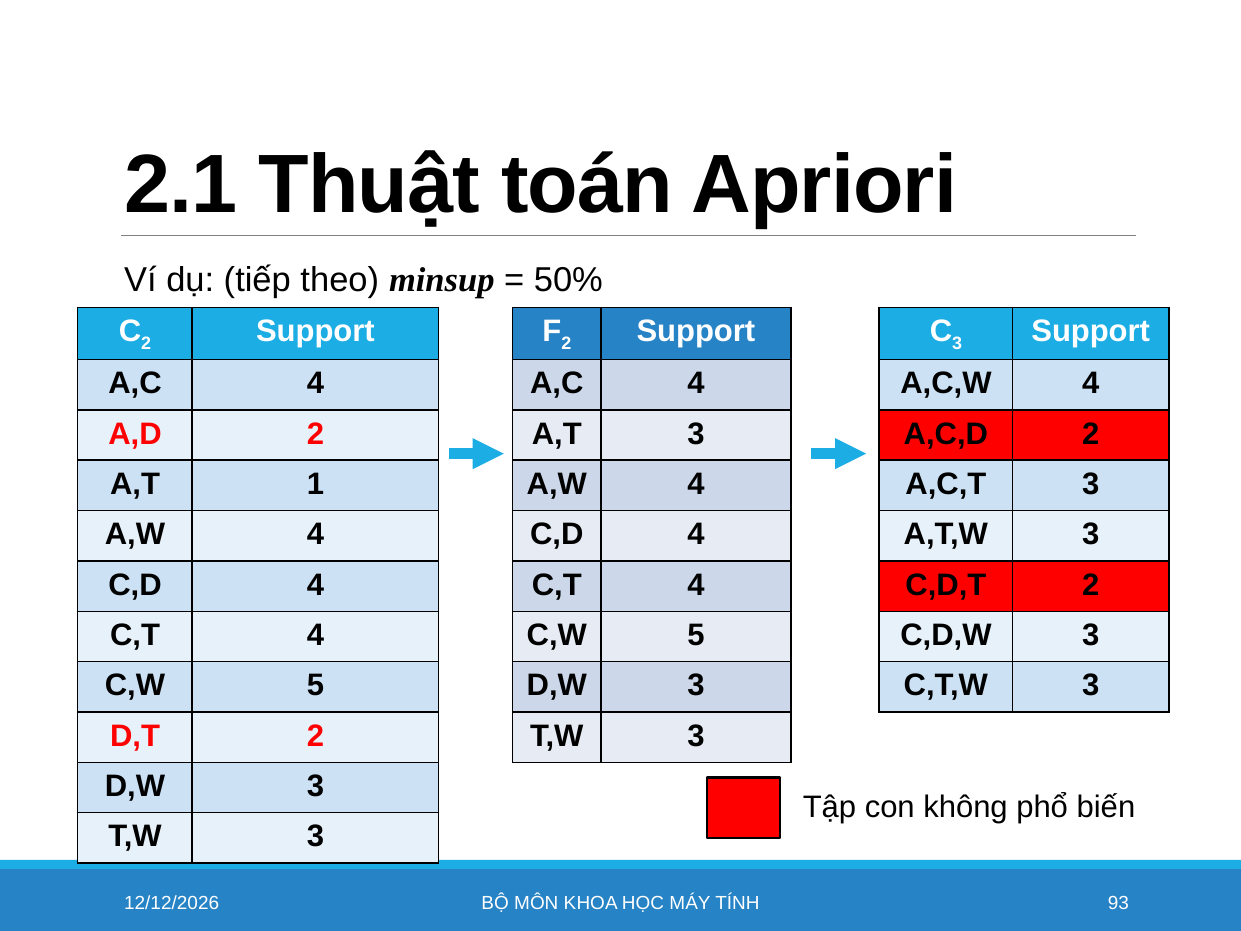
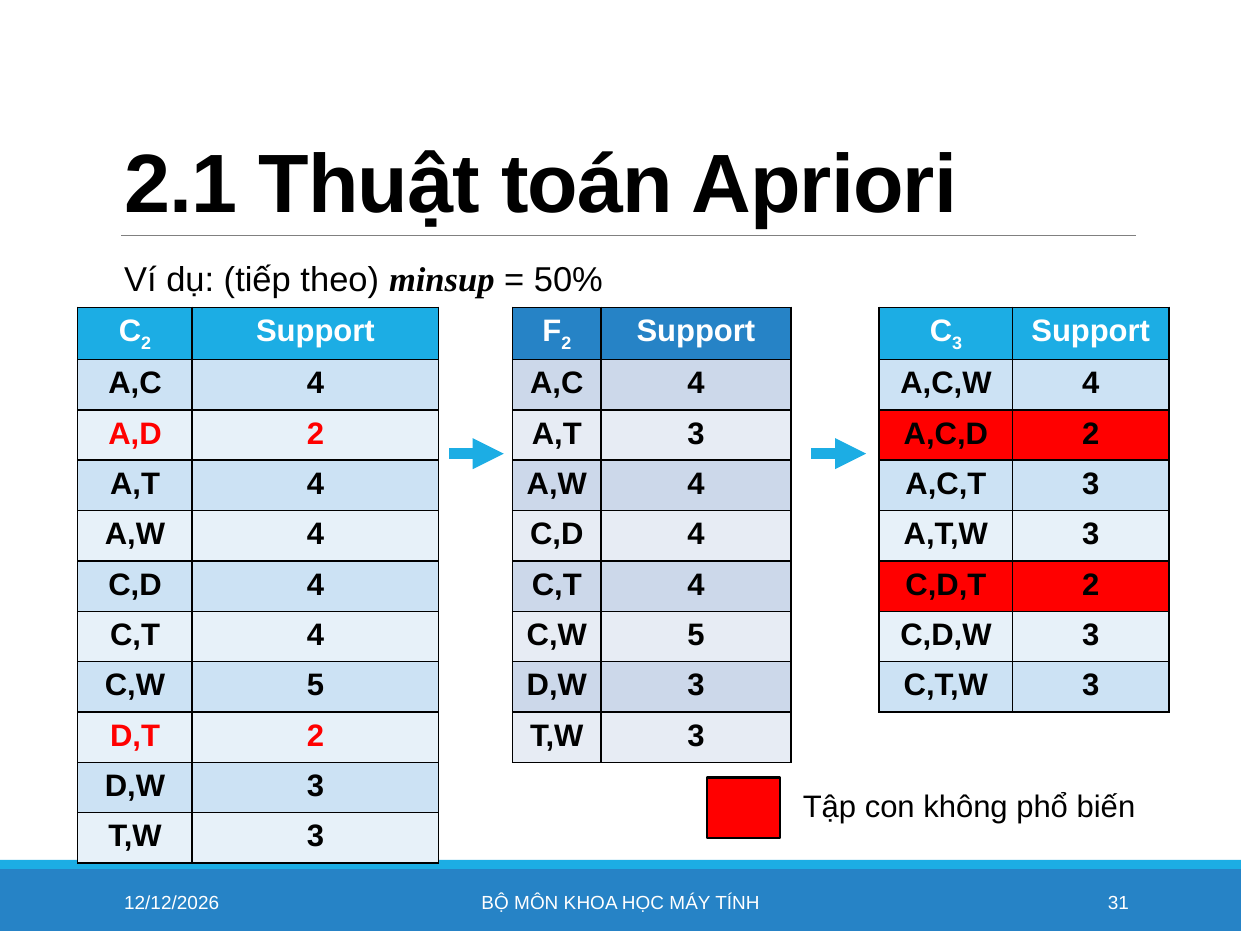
A,T 1: 1 -> 4 (315, 484)
93: 93 -> 31 (1118, 903)
